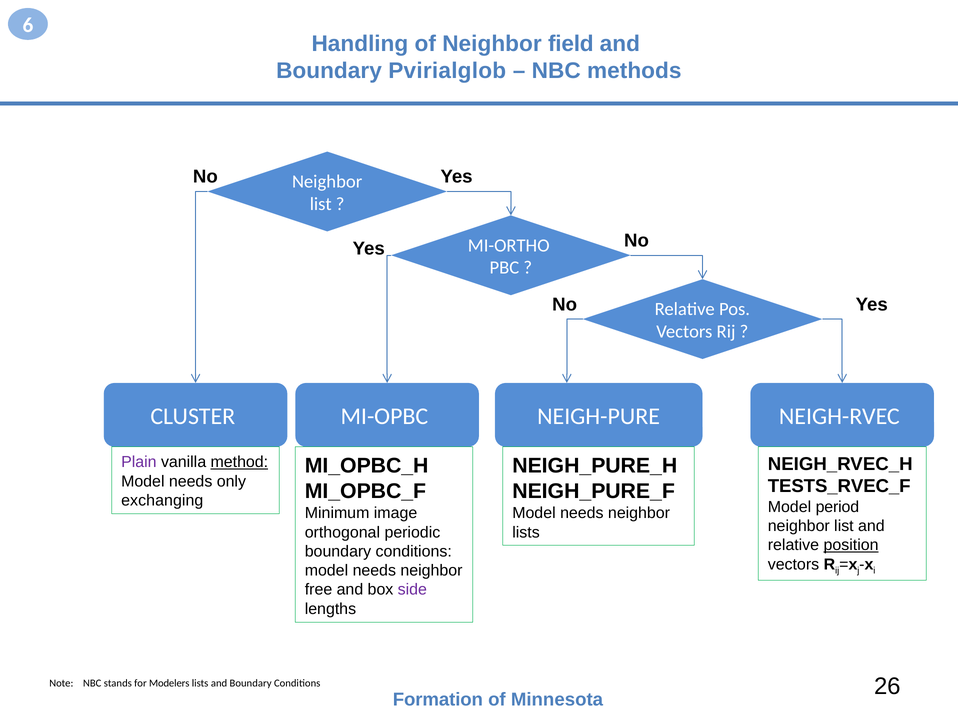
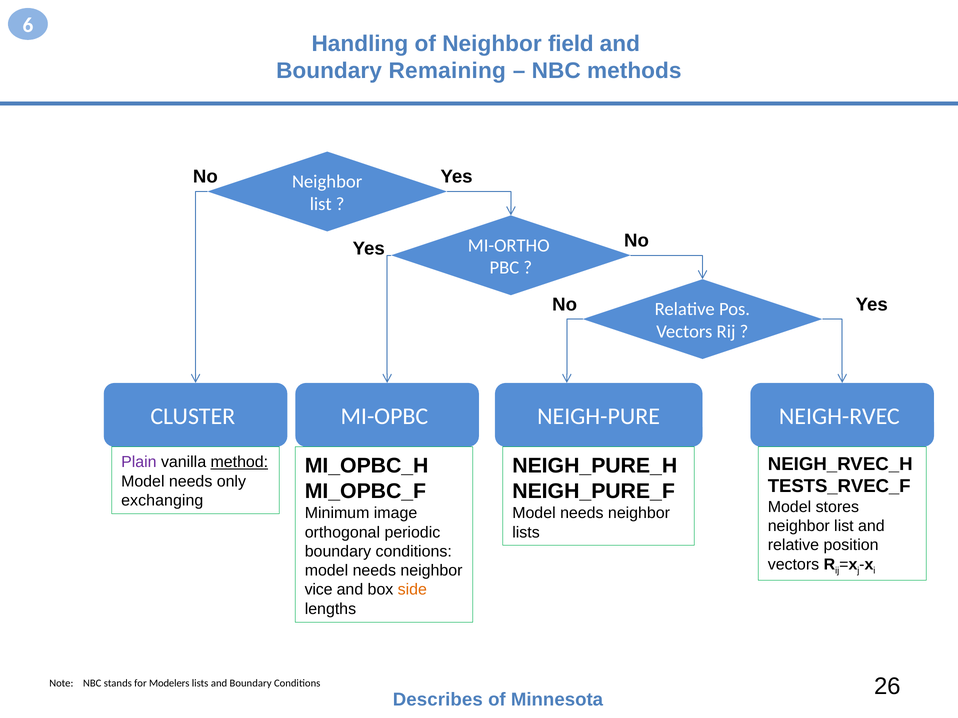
Pvirialglob: Pvirialglob -> Remaining (447, 71)
period: period -> stores (837, 507)
position underline: present -> none (851, 546)
free: free -> vice (319, 590)
side colour: purple -> orange (412, 590)
Formation: Formation -> Describes (438, 700)
